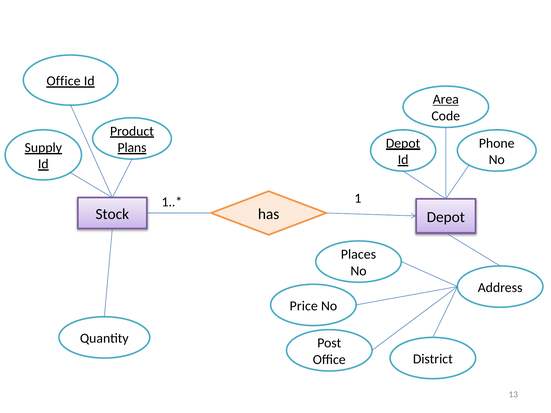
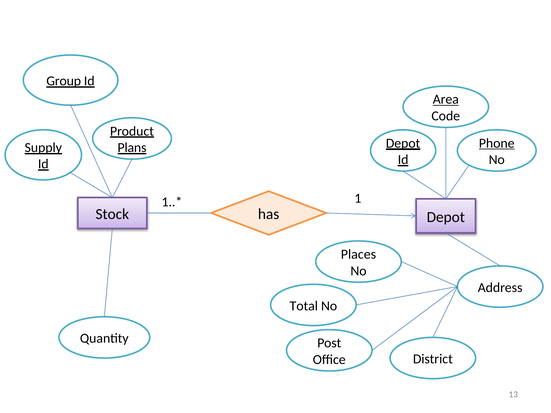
Office: Office -> Group (64, 81)
Phone underline: none -> present (497, 143)
Price: Price -> Total (304, 306)
